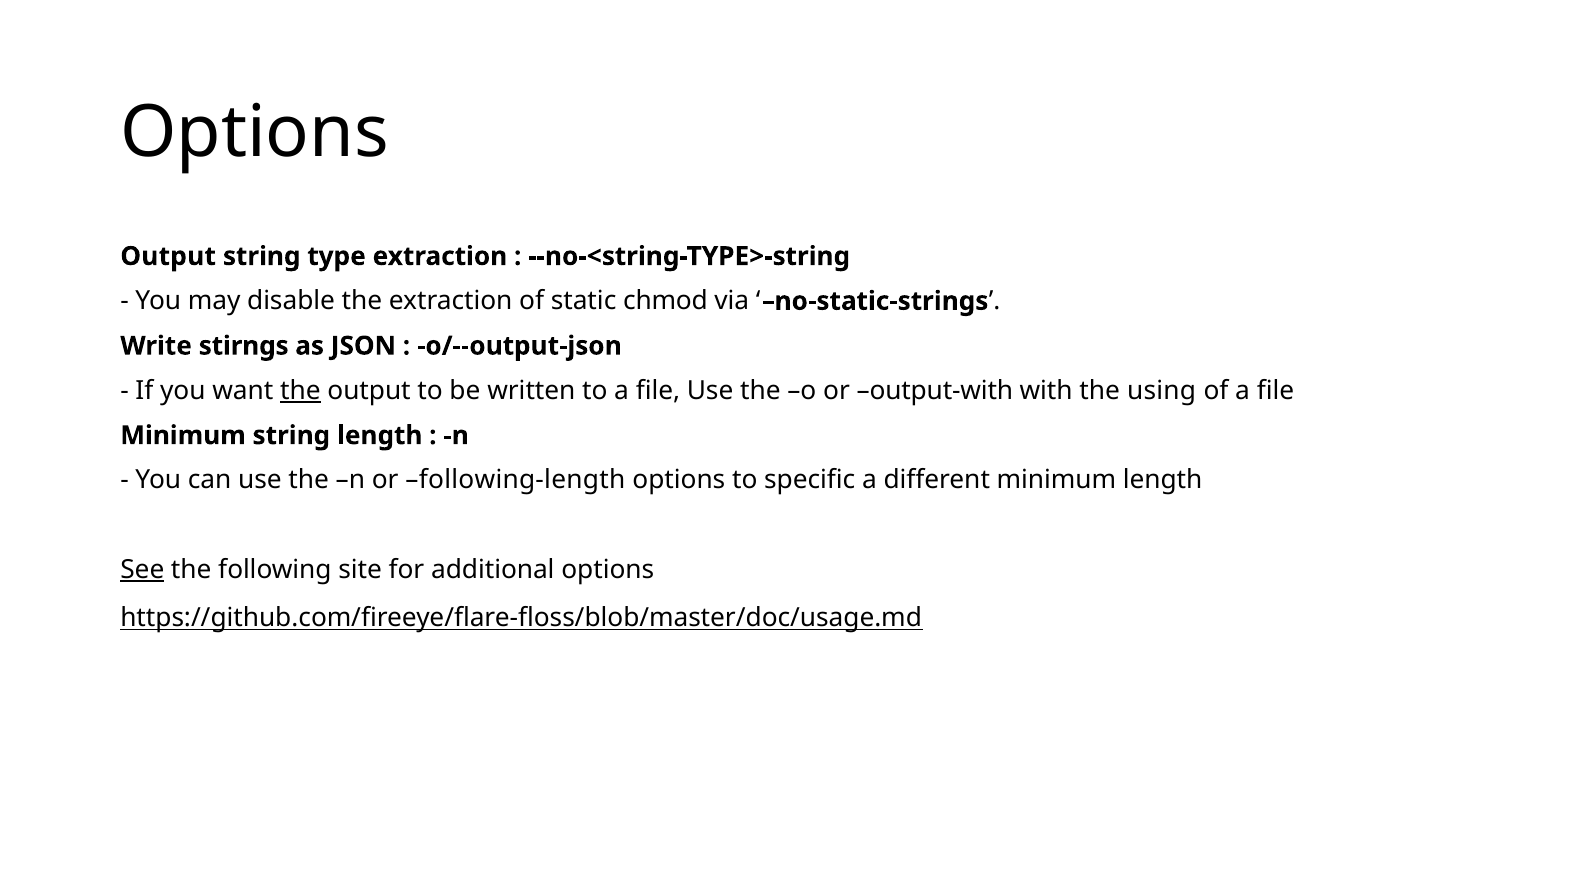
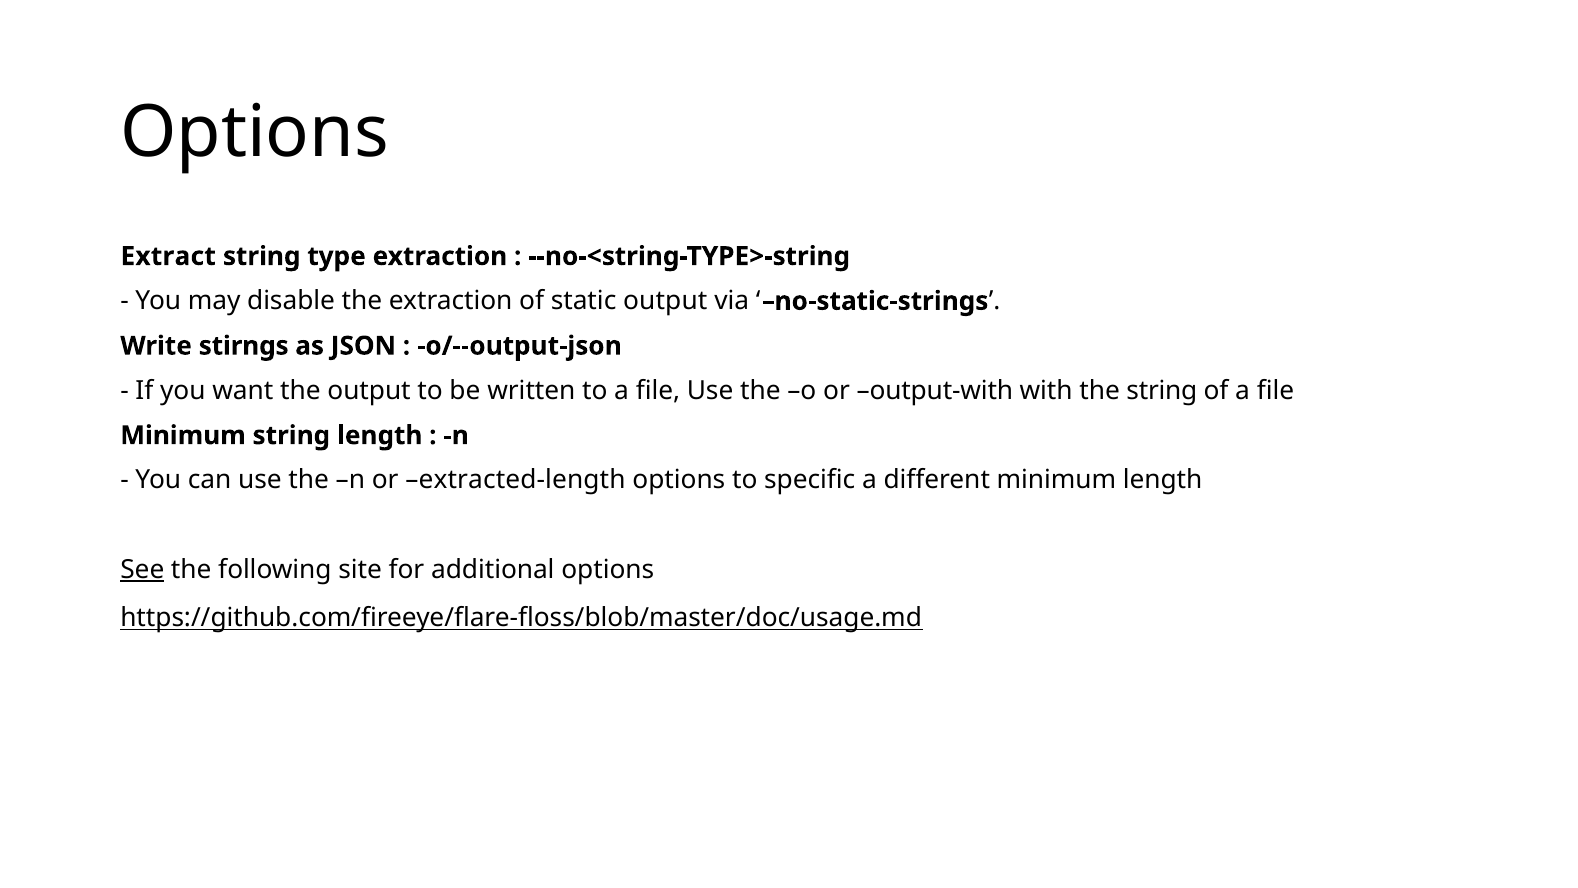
Output: Output -> Extract (168, 256)
static chmod: chmod -> output (665, 301)
the underline: present -> none (300, 391)
the using: using -> string (1162, 391)
following-length: following-length -> extracted-length (515, 480)
